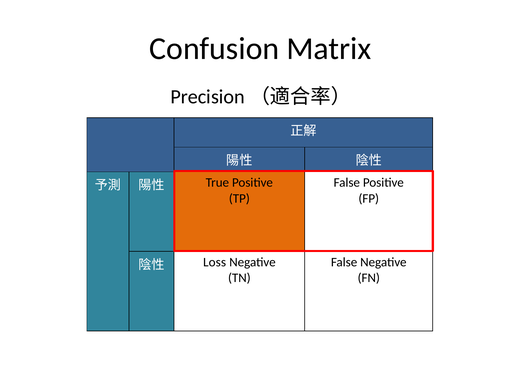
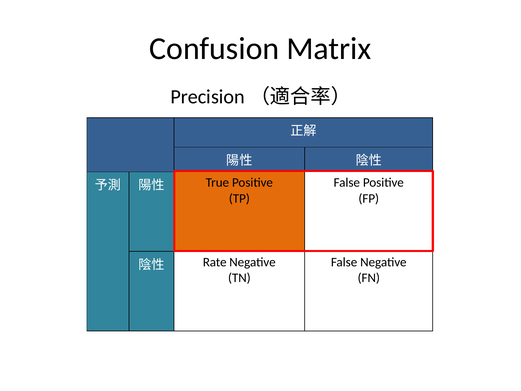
Loss: Loss -> Rate (215, 262)
